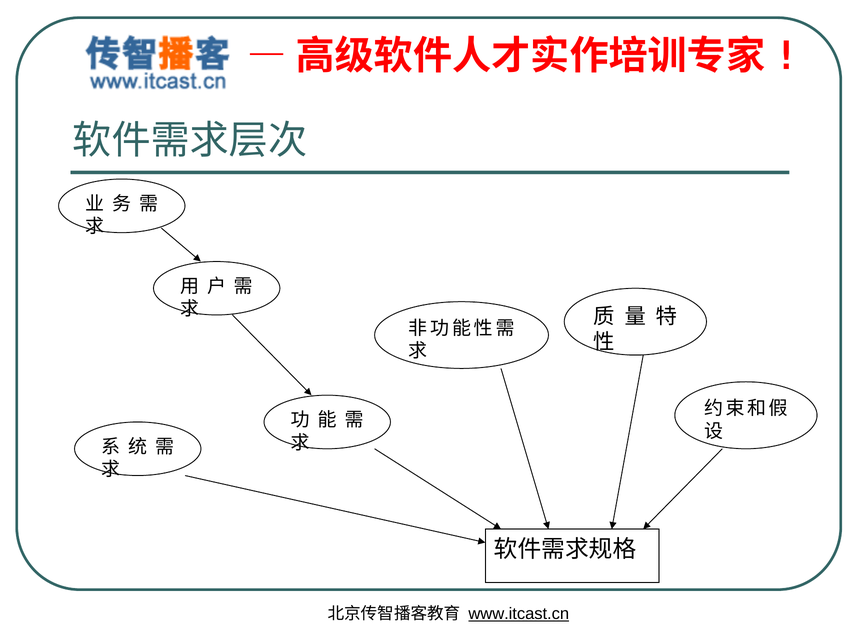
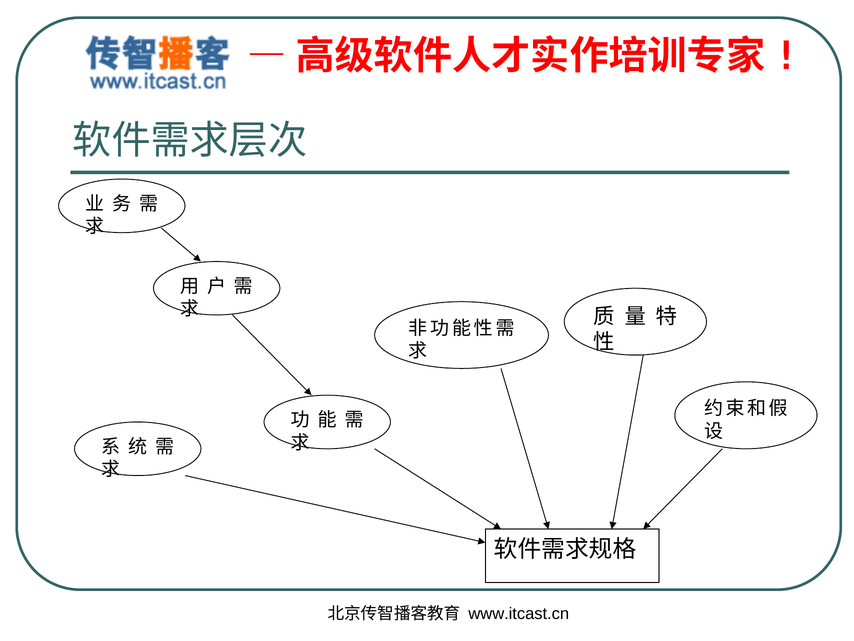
www.itcast.cn underline: present -> none (519, 614)
